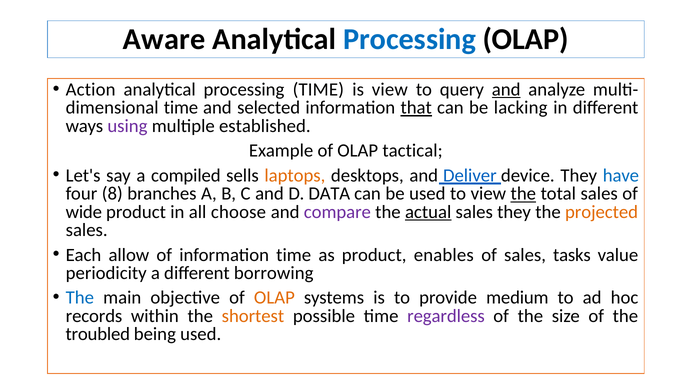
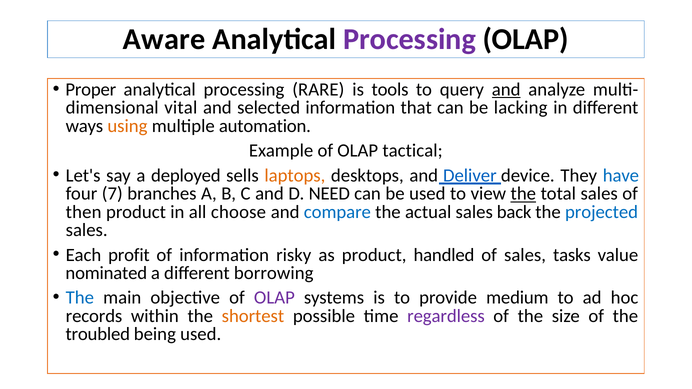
Processing colour: blue -> purple (410, 39)
Action: Action -> Proper (91, 90)
processing TIME: TIME -> RARE (318, 90)
is view: view -> tools (390, 90)
time: time -> vital (181, 108)
that underline: present -> none (416, 108)
using colour: purple -> orange (127, 126)
established: established -> automation (265, 126)
compiled: compiled -> deployed (186, 176)
8: 8 -> 7 (112, 194)
DATA: DATA -> NEED (329, 194)
wide: wide -> then (84, 212)
compare colour: purple -> blue (337, 212)
actual underline: present -> none (428, 212)
sales they: they -> back (514, 212)
projected colour: orange -> blue (602, 212)
allow: allow -> profit (129, 255)
information time: time -> risky (294, 255)
enables: enables -> handled (444, 255)
periodicity: periodicity -> nominated (106, 273)
OLAP colour: orange -> purple (274, 298)
